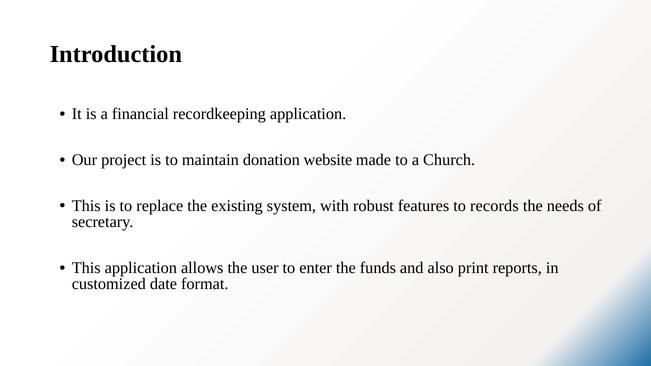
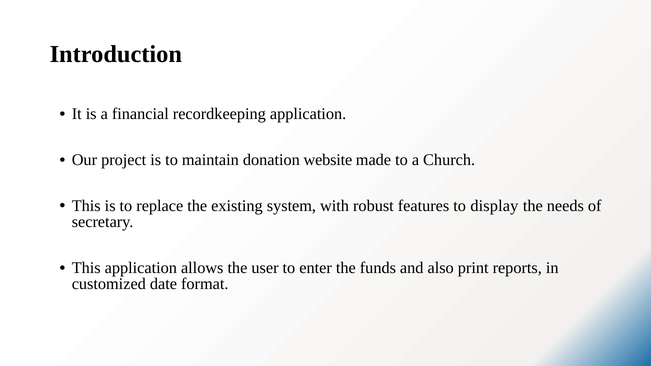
records: records -> display (494, 206)
